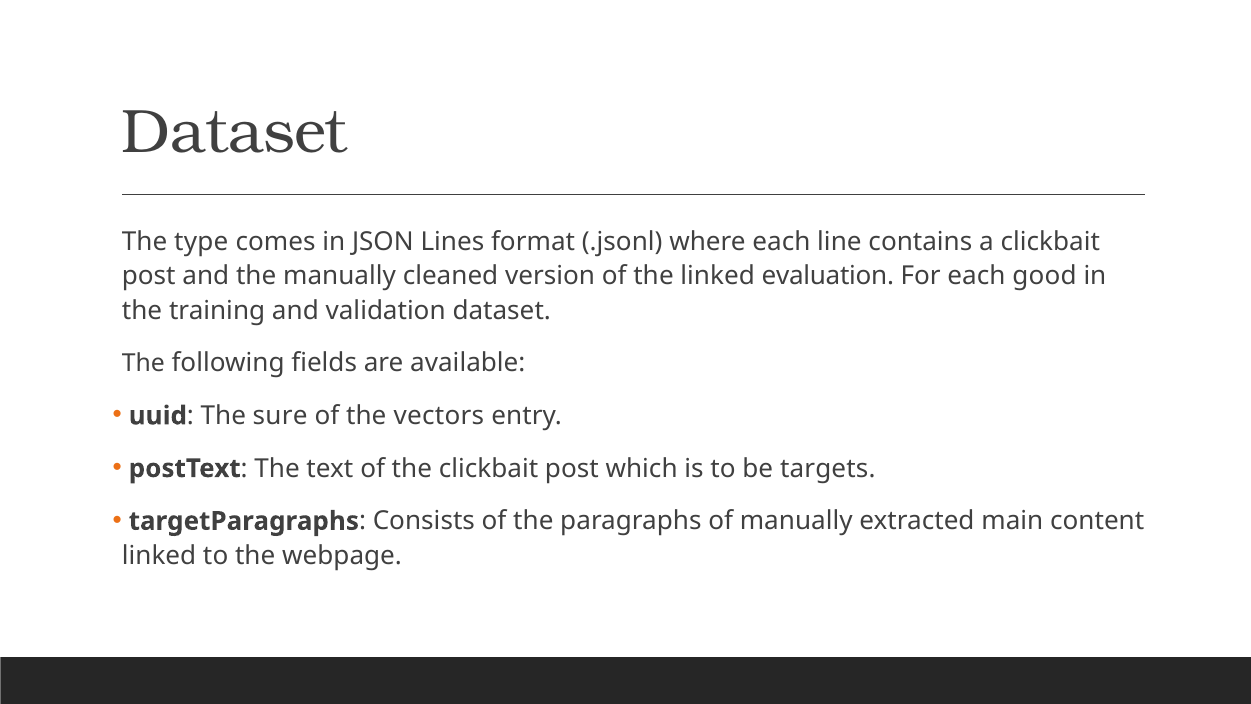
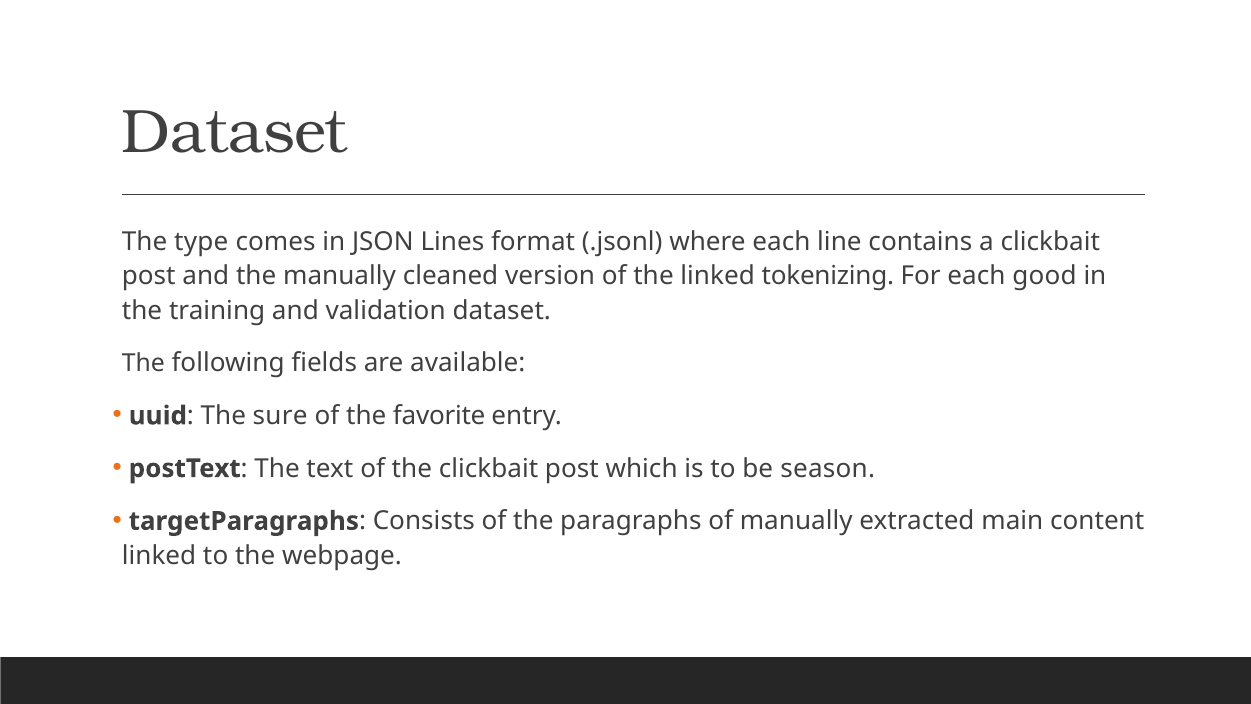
evaluation: evaluation -> tokenizing (828, 276)
vectors: vectors -> favorite (439, 416)
targets: targets -> season (828, 468)
